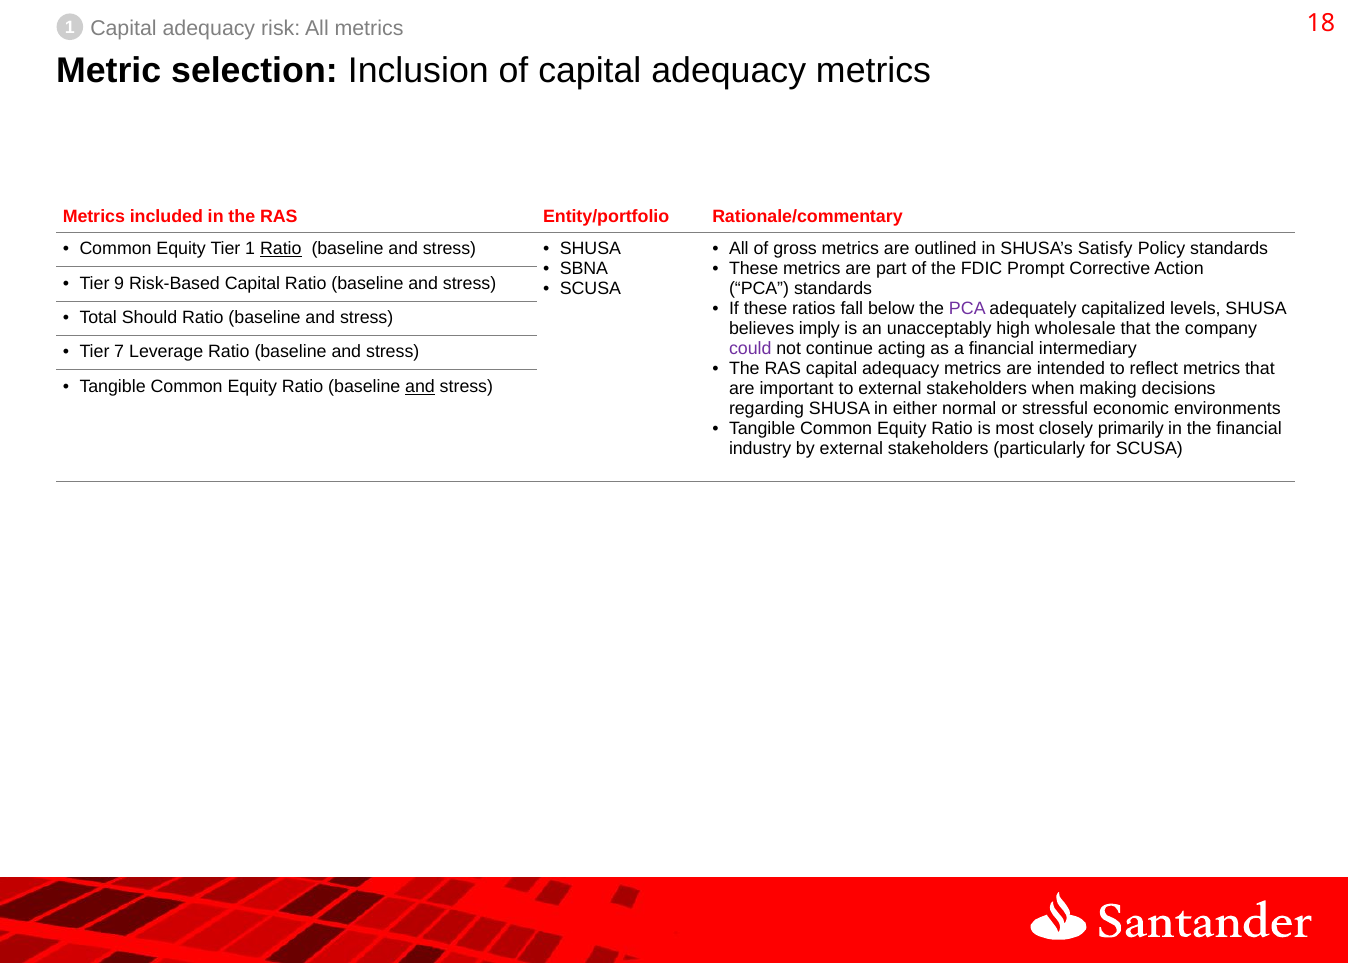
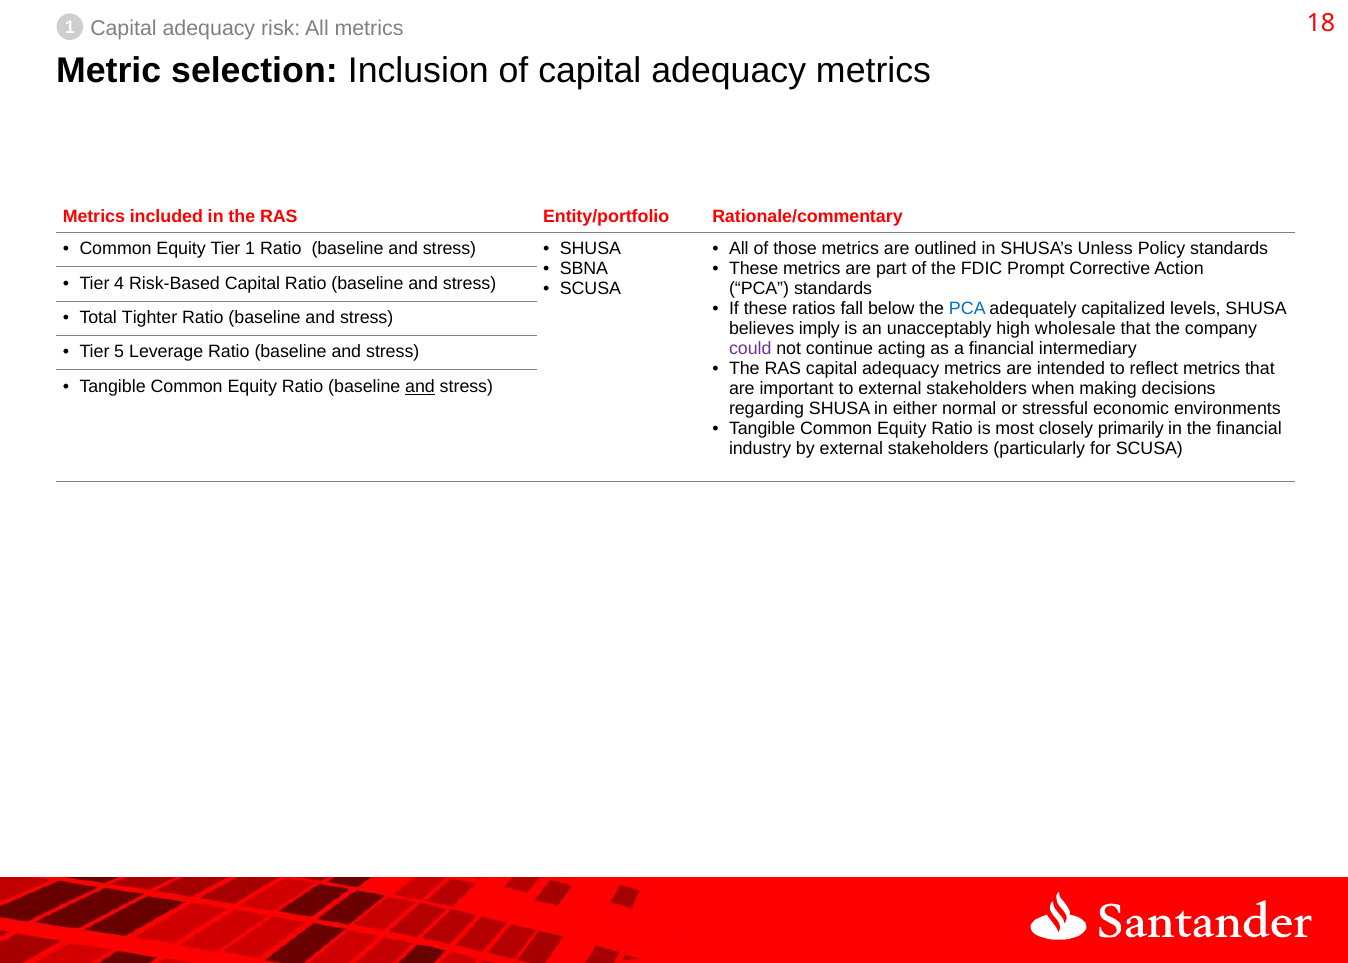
Ratio underline: present -> none (281, 249)
gross: gross -> those (795, 249)
Satisfy: Satisfy -> Unless (1105, 249)
9: 9 -> 4 (119, 283)
PCA colour: purple -> blue (967, 309)
Should: Should -> Tighter (150, 318)
7: 7 -> 5 (119, 352)
